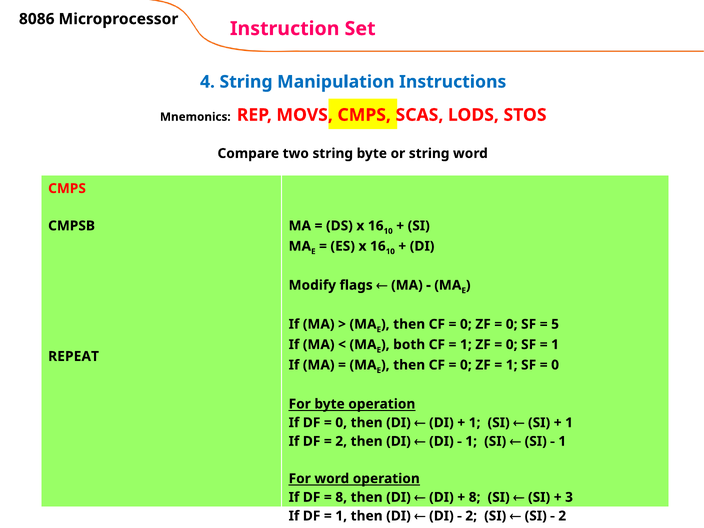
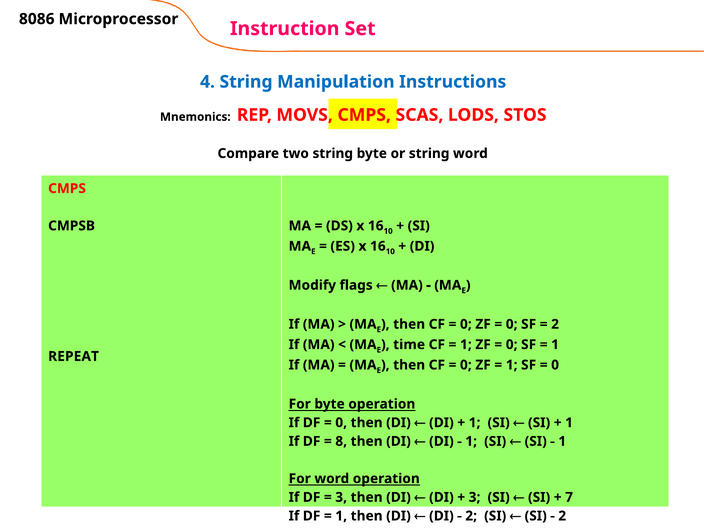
5: 5 -> 2 (555, 324)
both: both -> time (409, 345)
2: 2 -> 8 (341, 441)
8: 8 -> 3 (341, 497)
8: 8 -> 3 (475, 497)
3: 3 -> 7 (569, 497)
